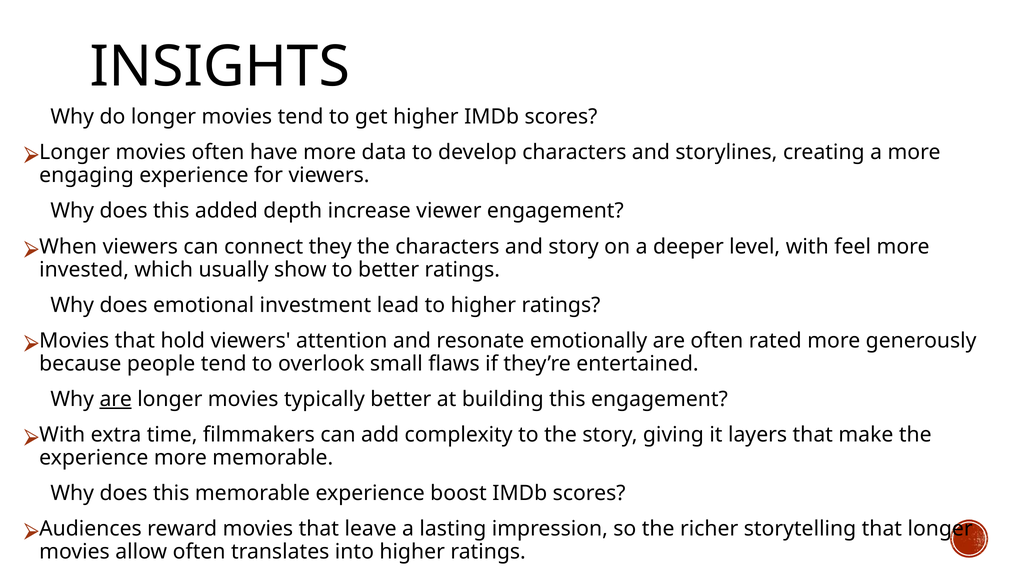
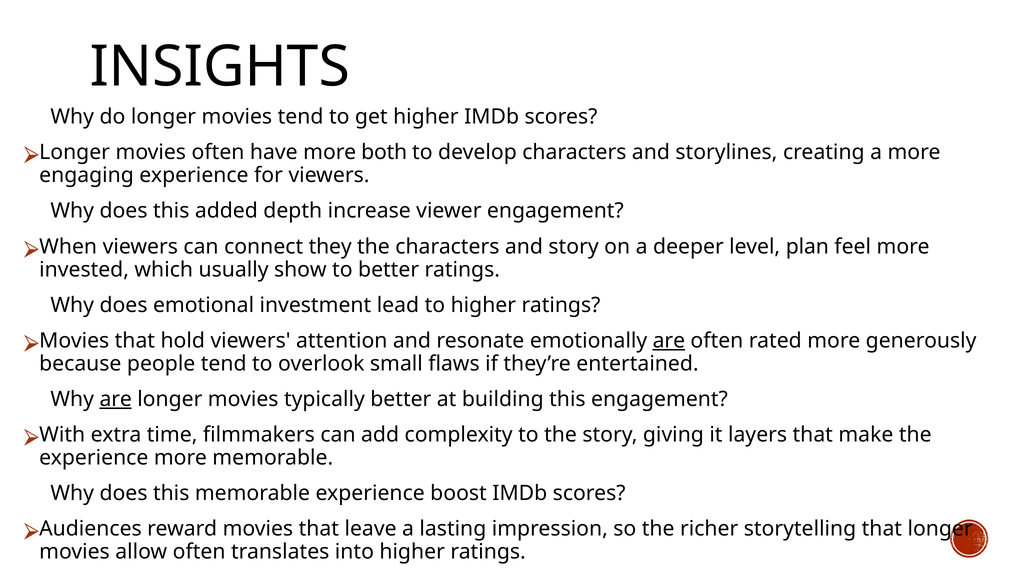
data: data -> both (384, 152)
with: with -> plan (807, 246)
are underline: none -> present (669, 340)
